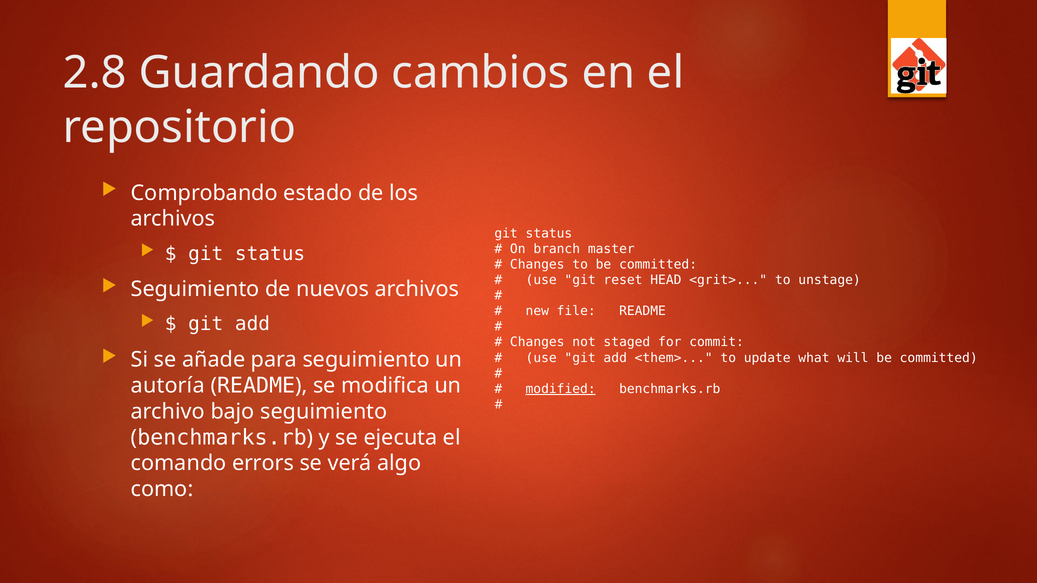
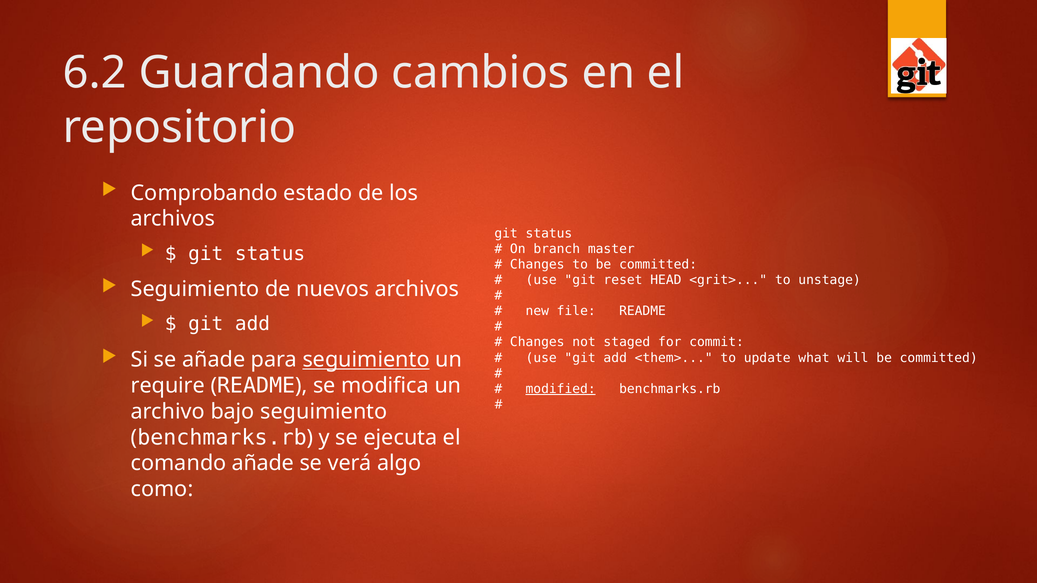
2.8: 2.8 -> 6.2 (95, 73)
seguimiento underline: none -> present (366, 360)
autoría: autoría -> require (168, 386)
comando errors: errors -> añade (263, 464)
